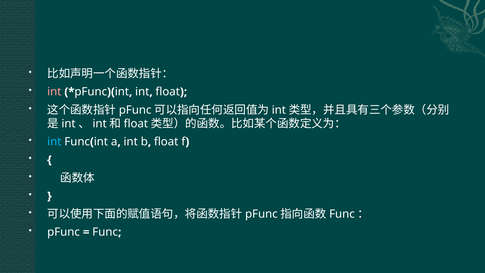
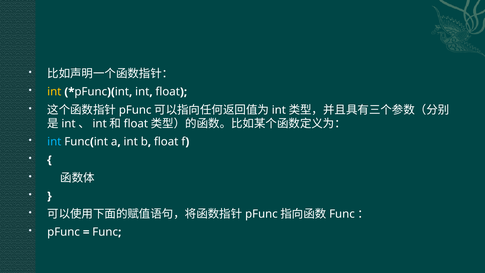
int colour: pink -> yellow (54, 92)
